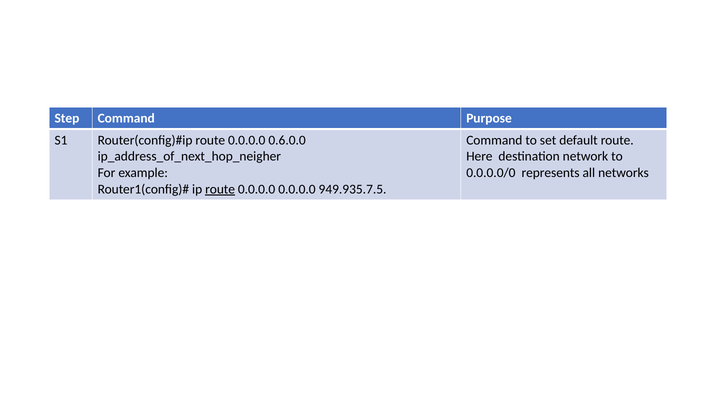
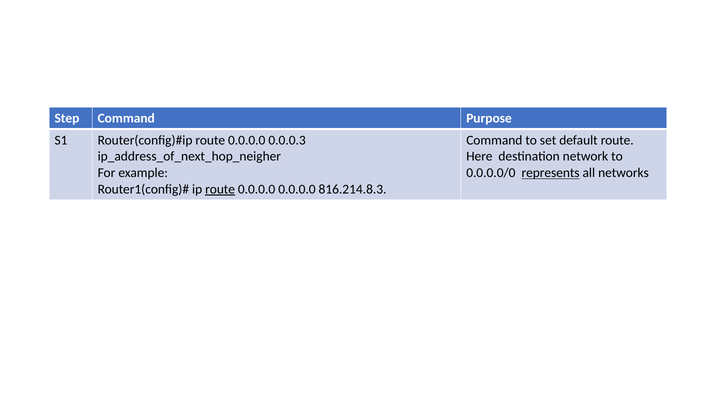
0.6.0.0: 0.6.0.0 -> 0.0.0.3 (287, 140)
represents underline: none -> present (551, 173)
949.935.7.5: 949.935.7.5 -> 816.214.8.3 (353, 189)
